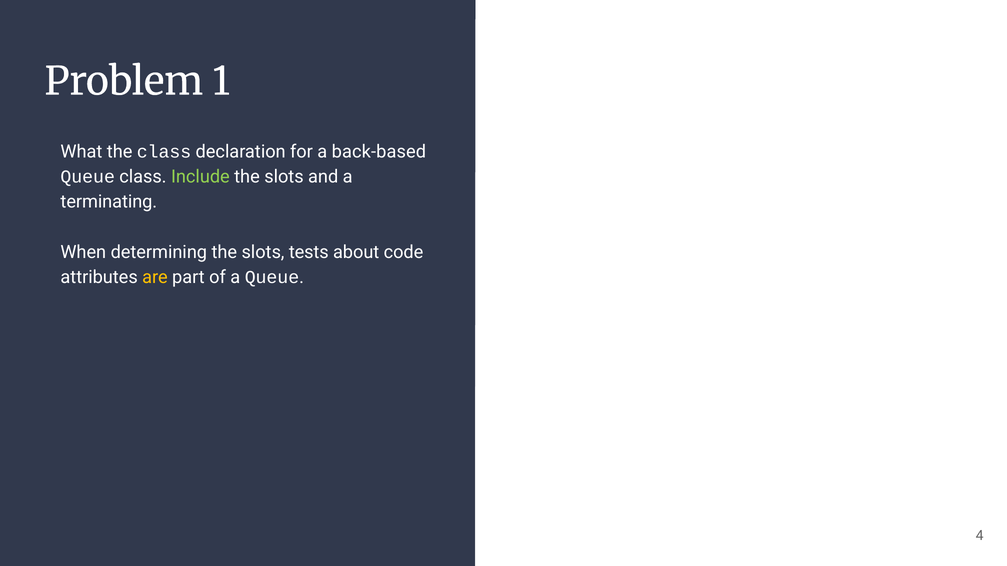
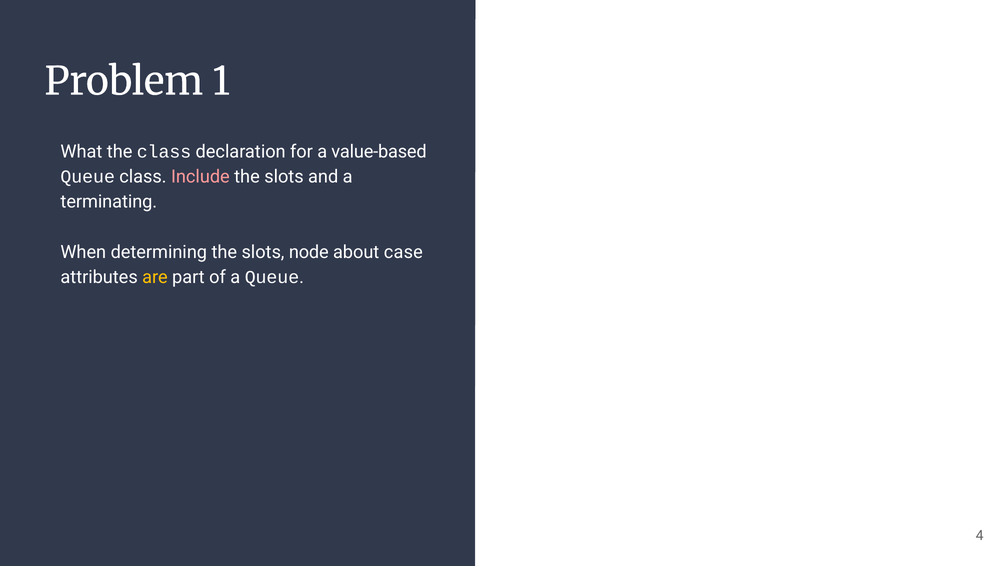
back-based: back-based -> value-based (379, 152)
Include colour: light green -> pink (200, 177)
tests: tests -> node (309, 252)
code: code -> case (403, 252)
